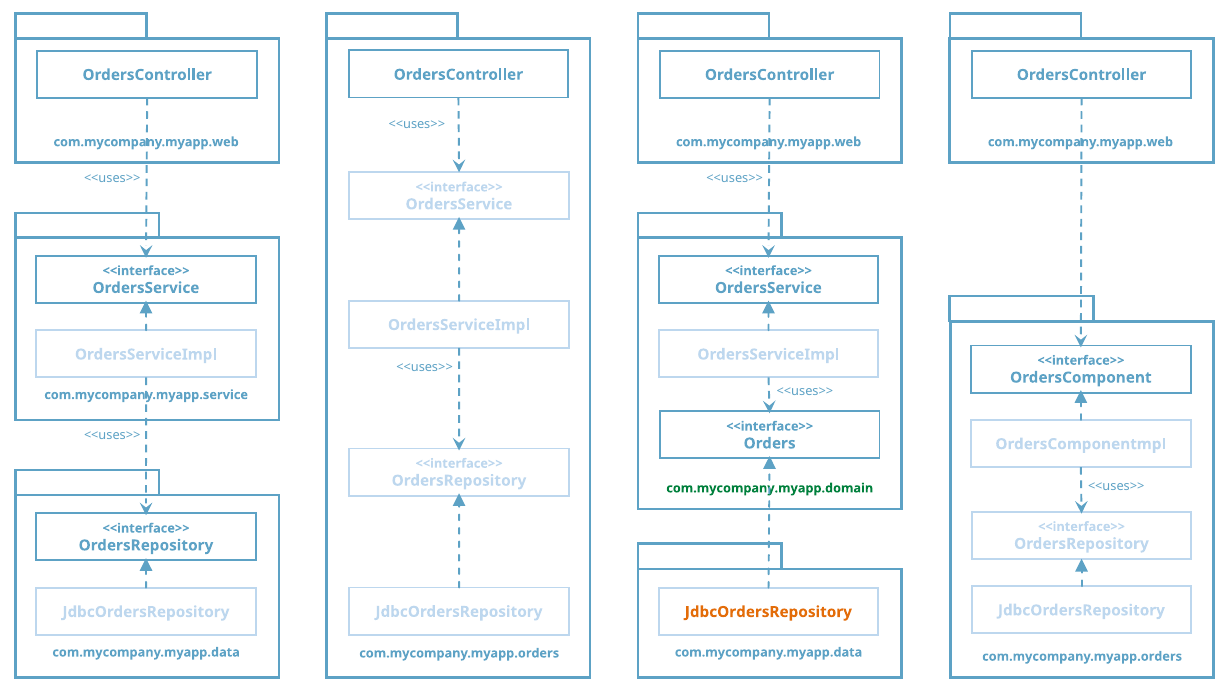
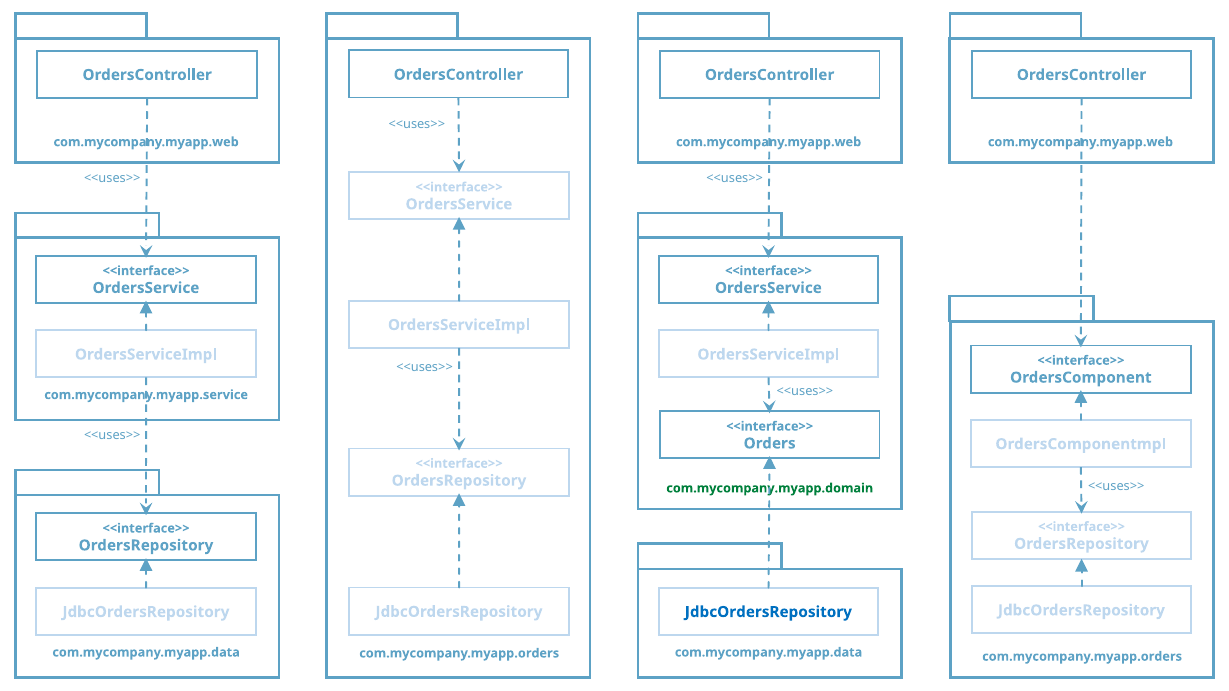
JdbcOrdersRepository colour: orange -> blue (768, 612)
